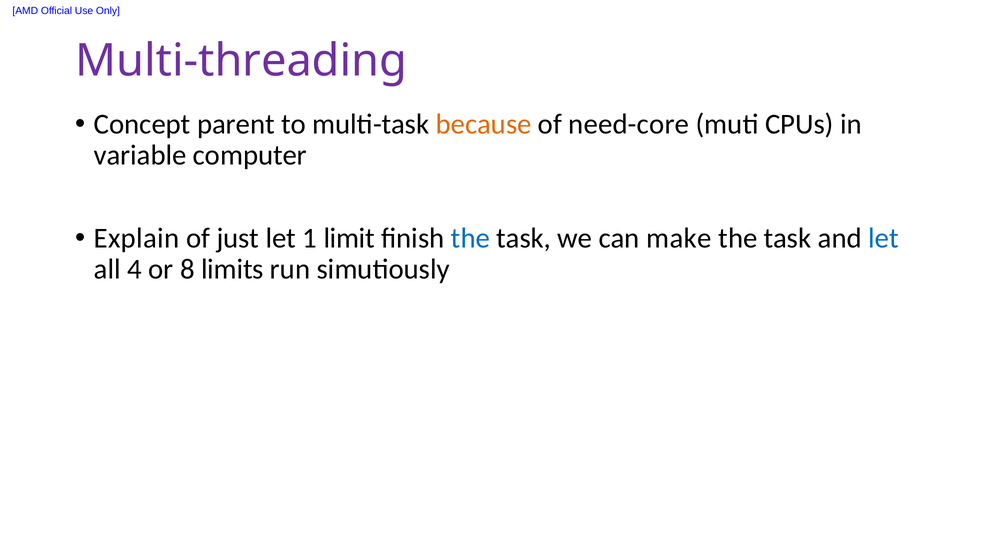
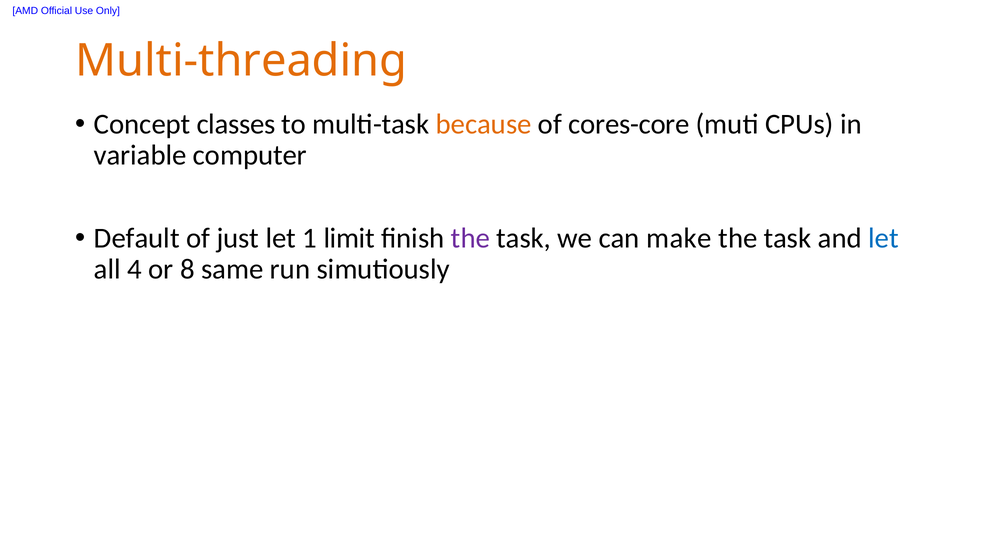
Multi-threading colour: purple -> orange (241, 61)
parent: parent -> classes (236, 124)
need-core: need-core -> cores-core (629, 124)
Explain: Explain -> Default (137, 238)
the colour: blue -> purple (470, 238)
limits: limits -> same (232, 269)
